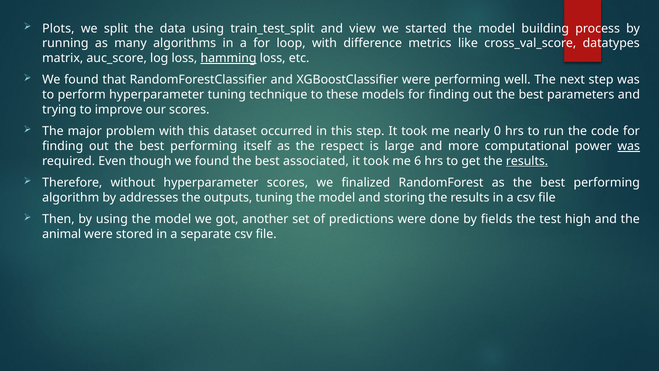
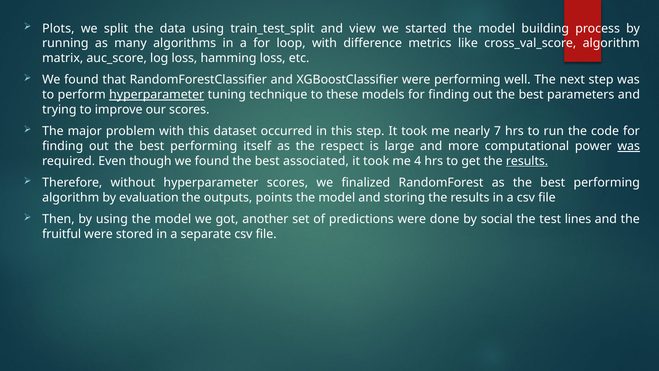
cross_val_score datatypes: datatypes -> algorithm (611, 43)
hamming underline: present -> none (229, 58)
hyperparameter underline: none -> present (157, 95)
0: 0 -> 7 (497, 131)
6: 6 -> 4 (418, 161)
addresses: addresses -> evaluation (149, 197)
outputs tuning: tuning -> points (274, 197)
fields: fields -> social (497, 219)
high: high -> lines (578, 219)
animal: animal -> fruitful (62, 234)
